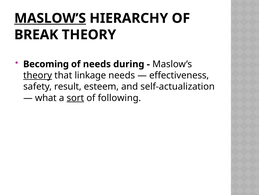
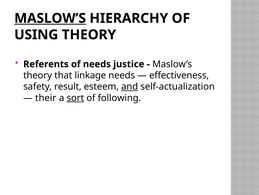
BREAK: BREAK -> USING (36, 35)
Becoming: Becoming -> Referents (46, 64)
during: during -> justice (129, 64)
theory underline: present -> none (38, 75)
and underline: none -> present (130, 86)
what: what -> their (46, 98)
